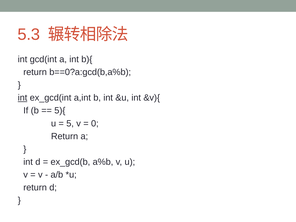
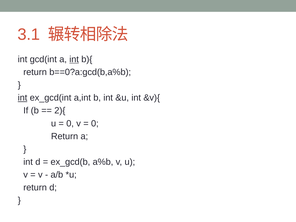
5.3: 5.3 -> 3.1 (29, 34)
int underline: none -> present (74, 59)
5){: 5){ -> 2){ (60, 111)
5: 5 -> 0 (70, 123)
